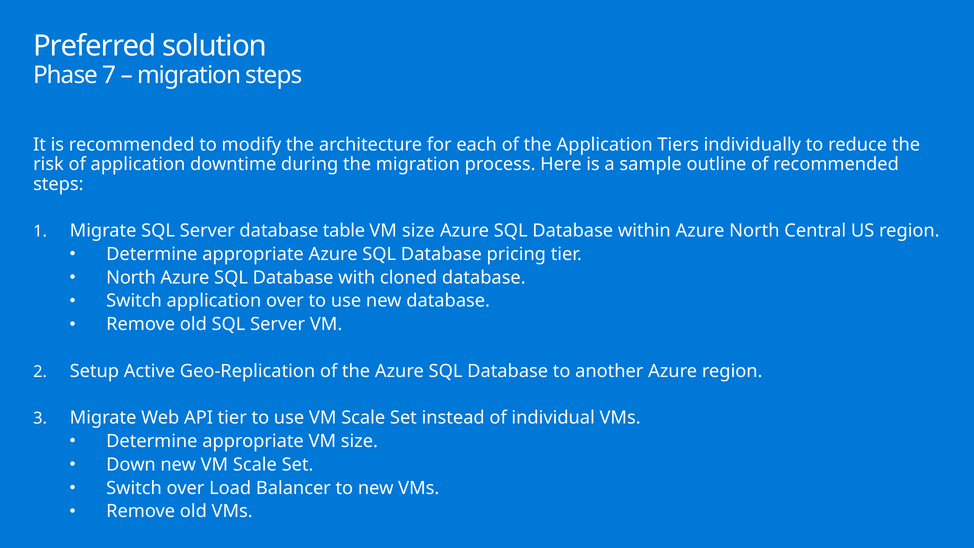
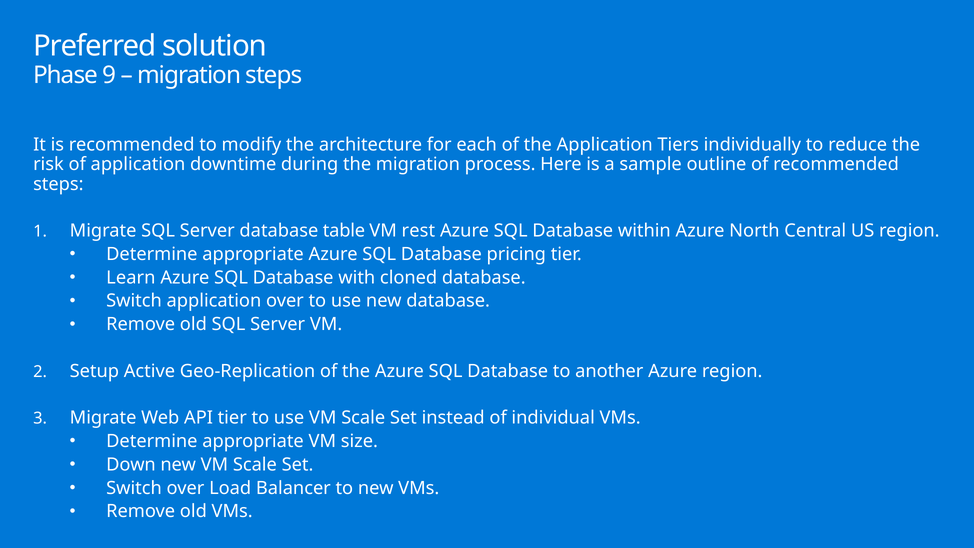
7: 7 -> 9 (109, 75)
size: size -> rest (418, 231)
North: North -> Learn (131, 277)
